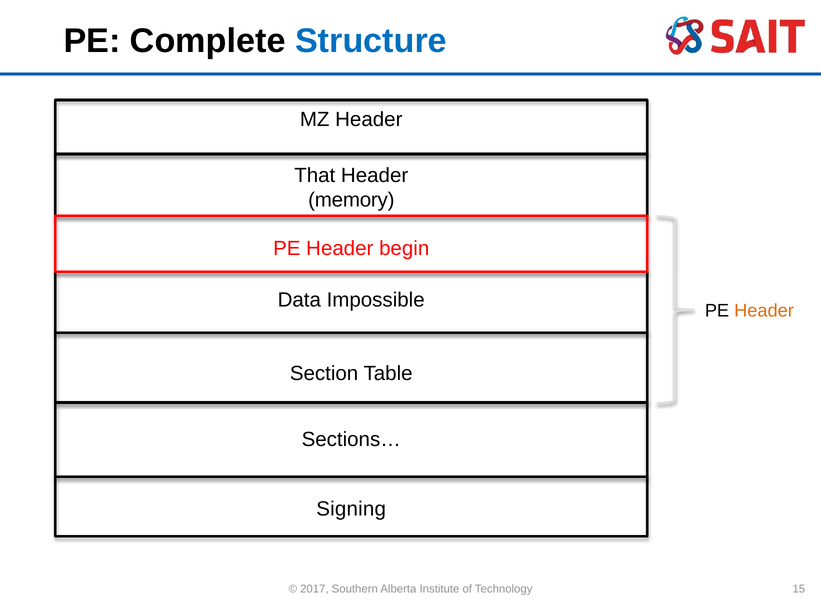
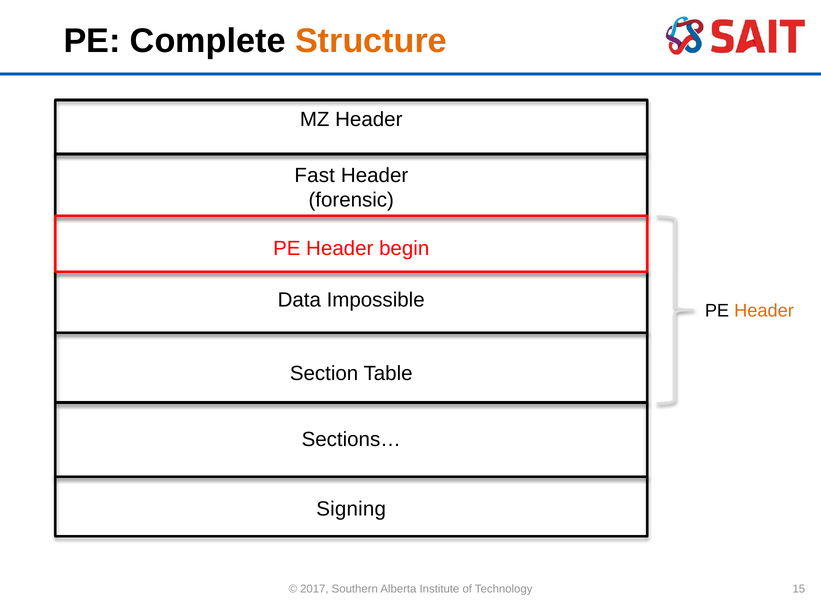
Structure colour: blue -> orange (371, 41)
That: That -> Fast (315, 175)
memory: memory -> forensic (351, 200)
